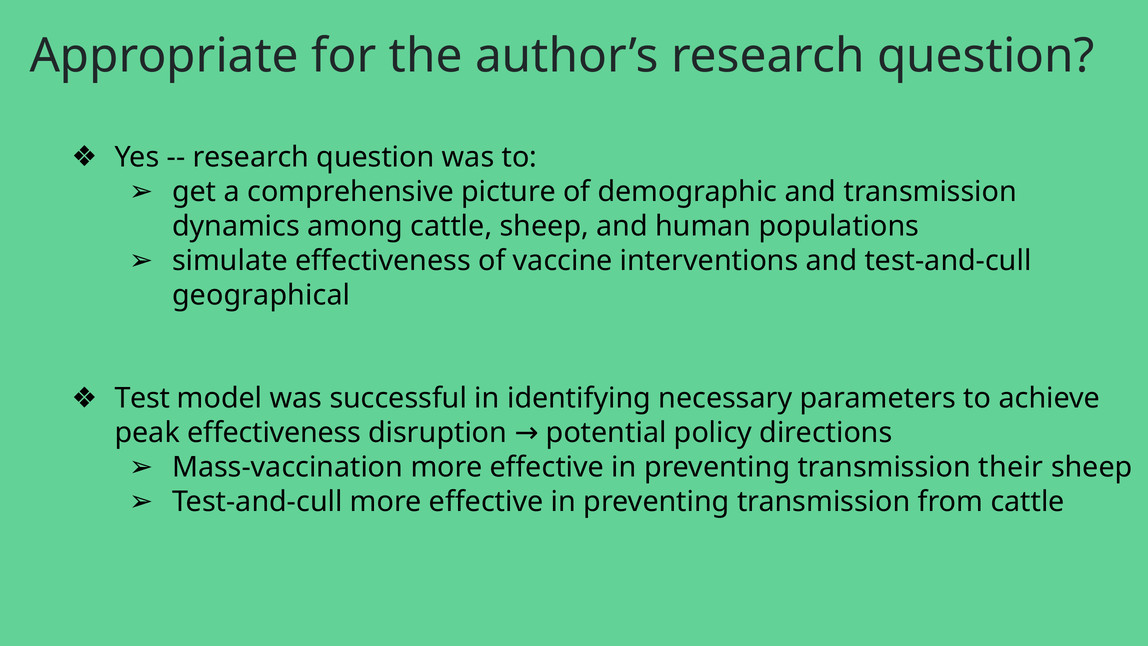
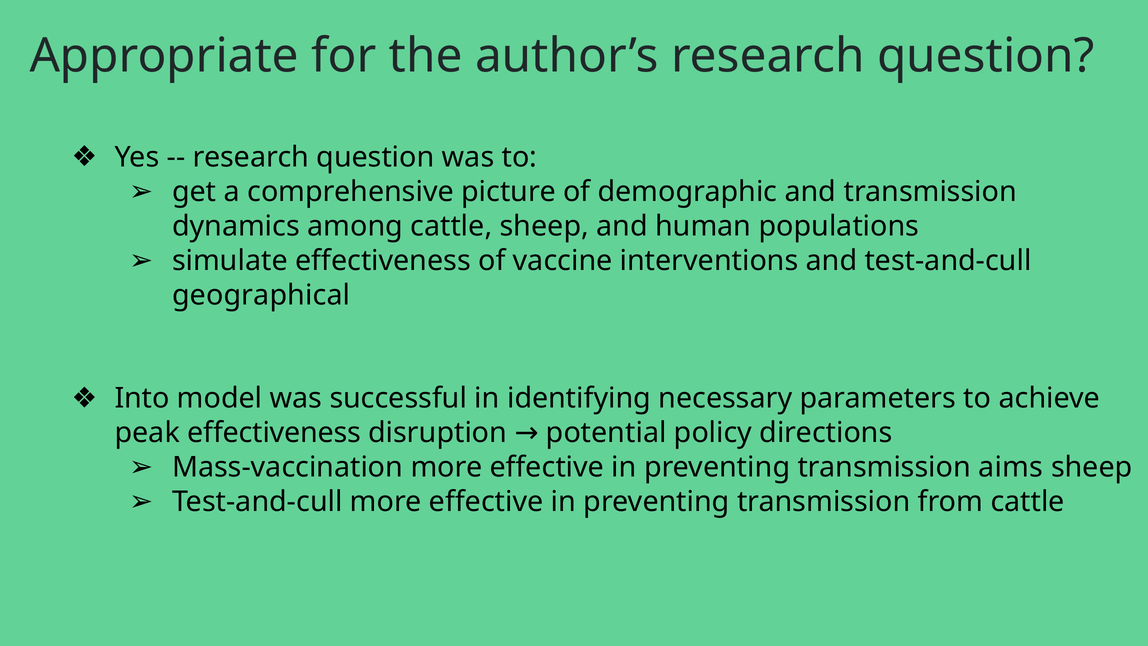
Test: Test -> Into (142, 398)
their: their -> aims (1011, 467)
